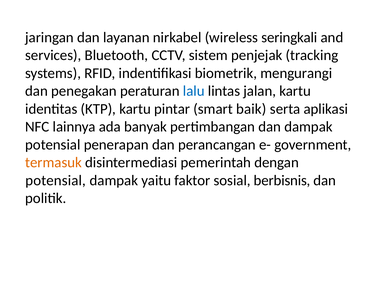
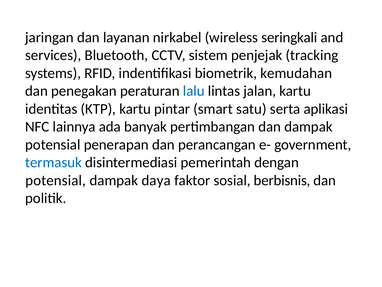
mengurangi: mengurangi -> kemudahan (296, 73)
baik: baik -> satu (251, 109)
termasuk colour: orange -> blue (53, 162)
yaitu: yaitu -> daya (156, 180)
